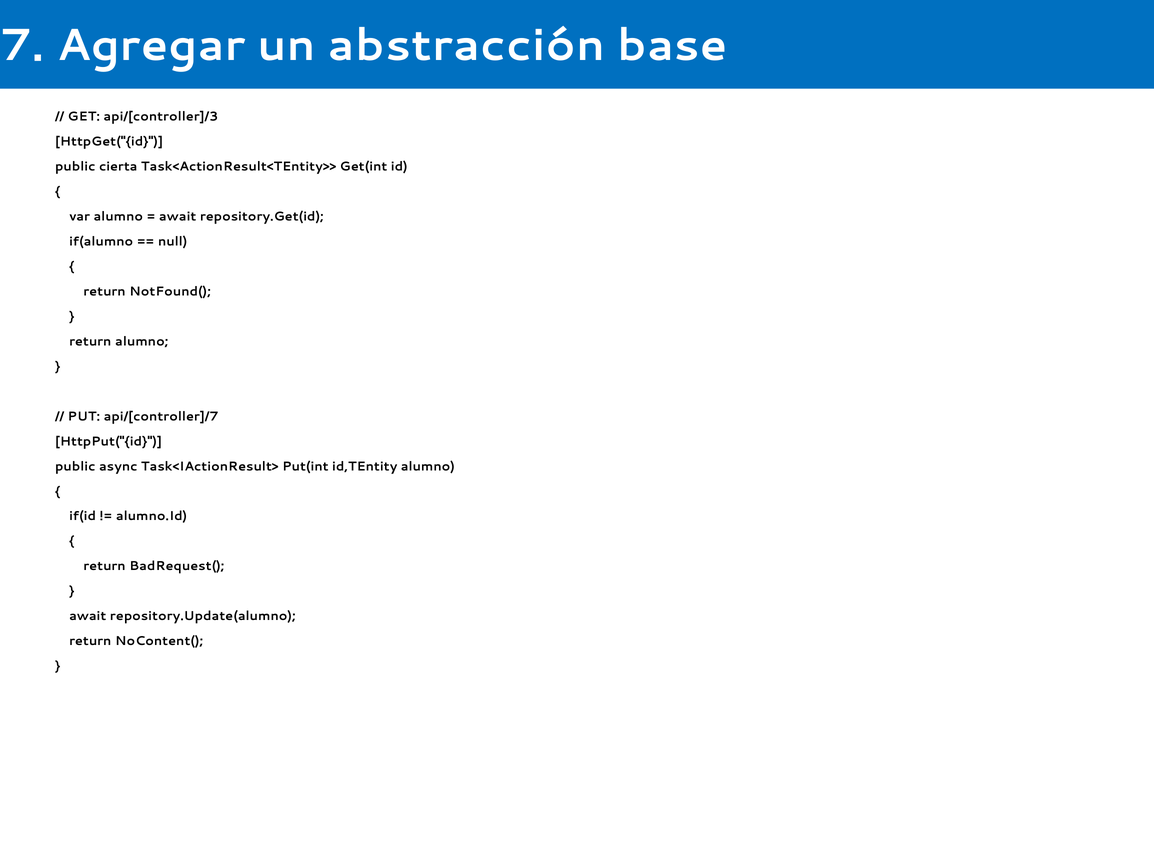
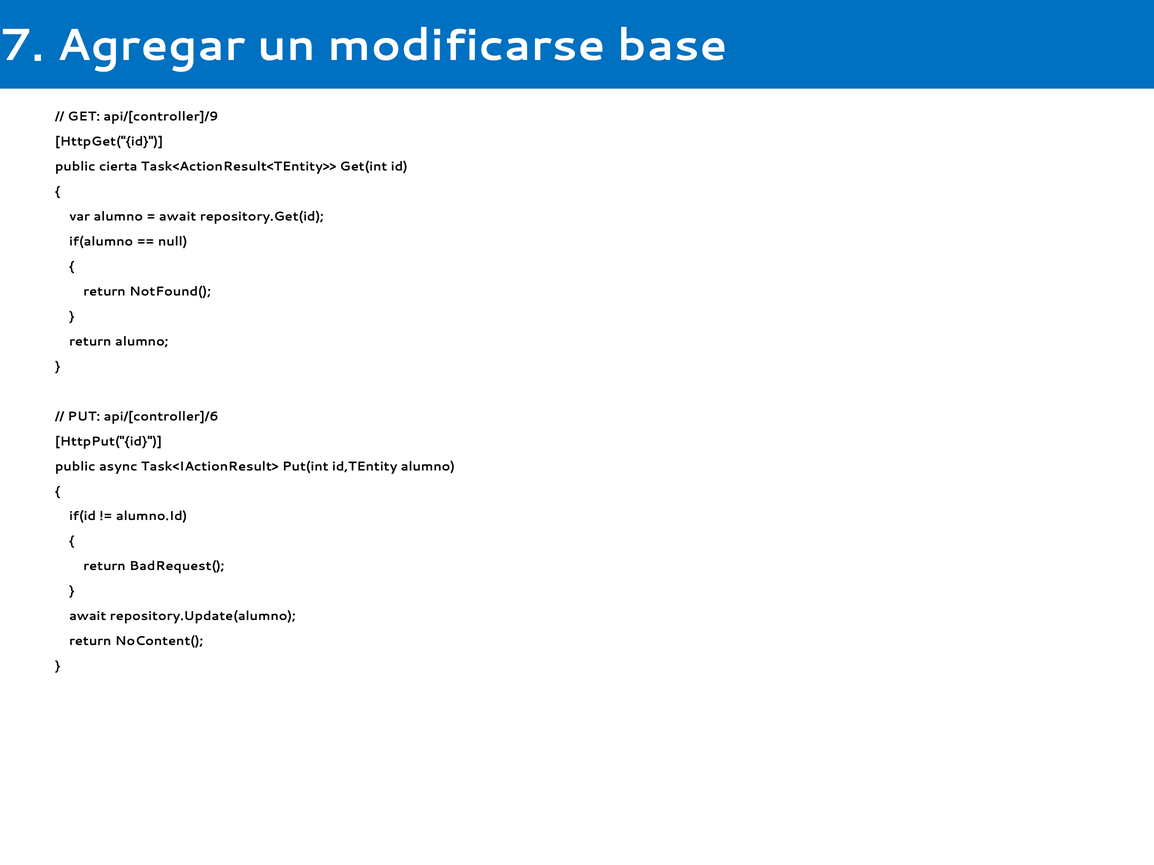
abstracción: abstracción -> modificarse (467, 46)
api/[controller]/3: api/[controller]/3 -> api/[controller]/9 (161, 117)
api/[controller]/7: api/[controller]/7 -> api/[controller]/6 (161, 417)
